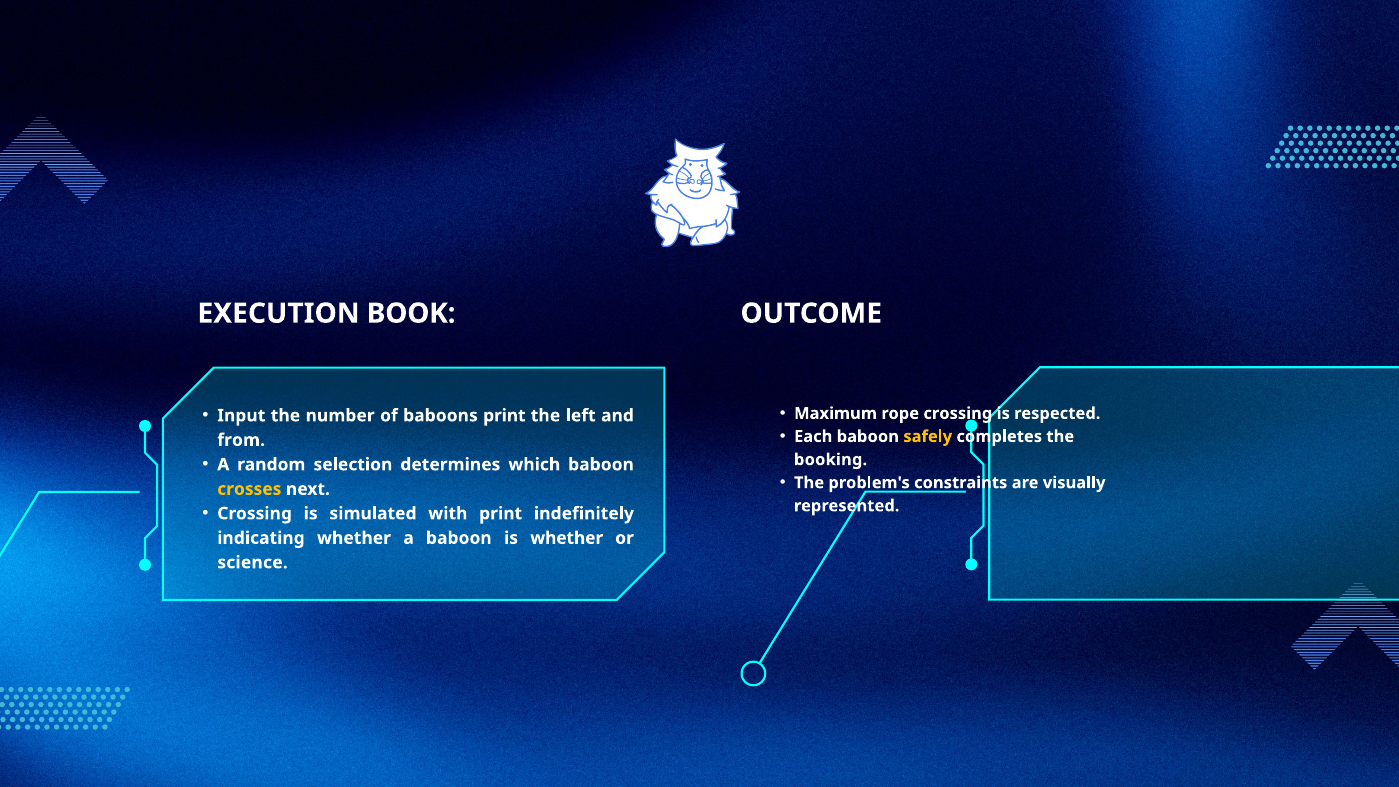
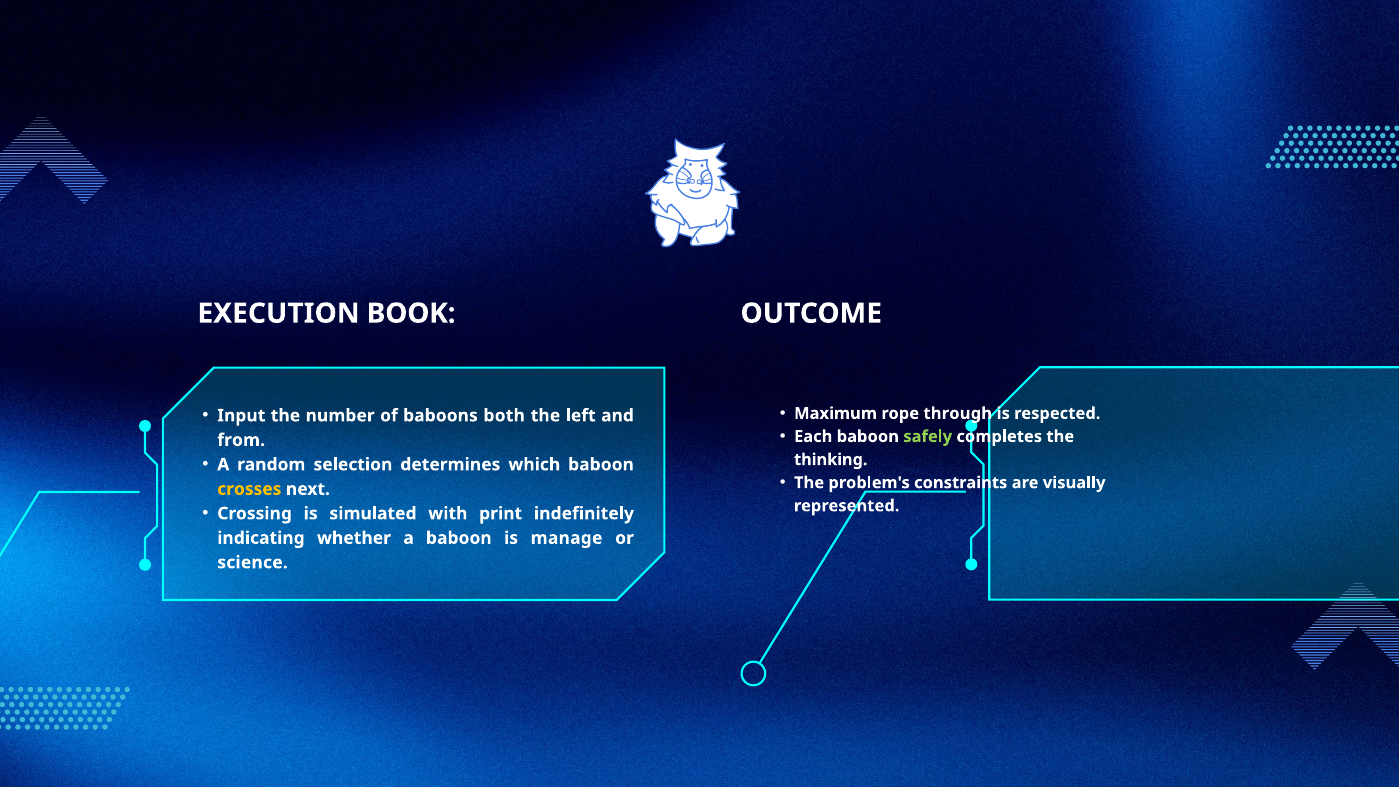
rope crossing: crossing -> through (958, 413)
baboons print: print -> both (504, 416)
safely colour: yellow -> light green (928, 436)
booking: booking -> thinking (831, 460)
is whether: whether -> manage (567, 538)
